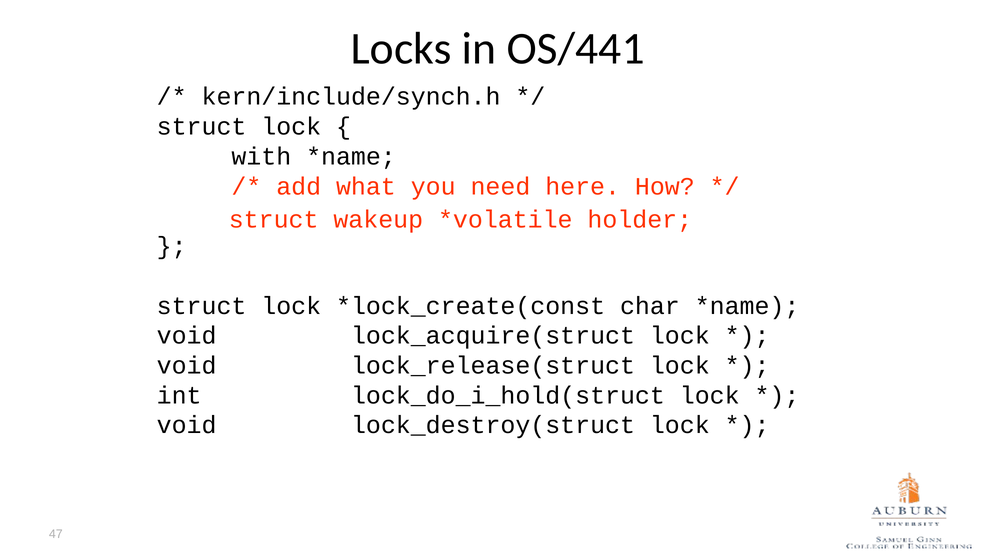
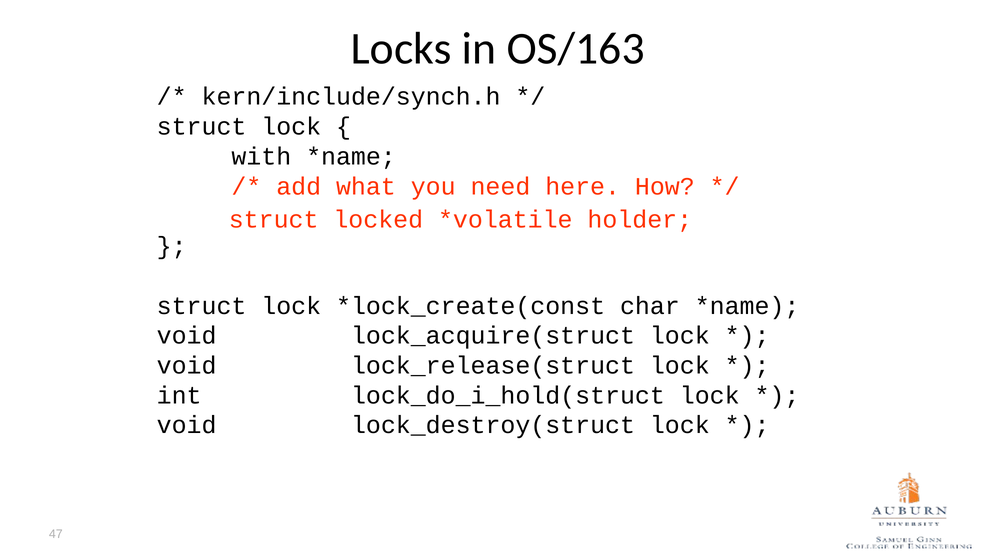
OS/441: OS/441 -> OS/163 (576, 49)
wakeup: wakeup -> locked (378, 220)
